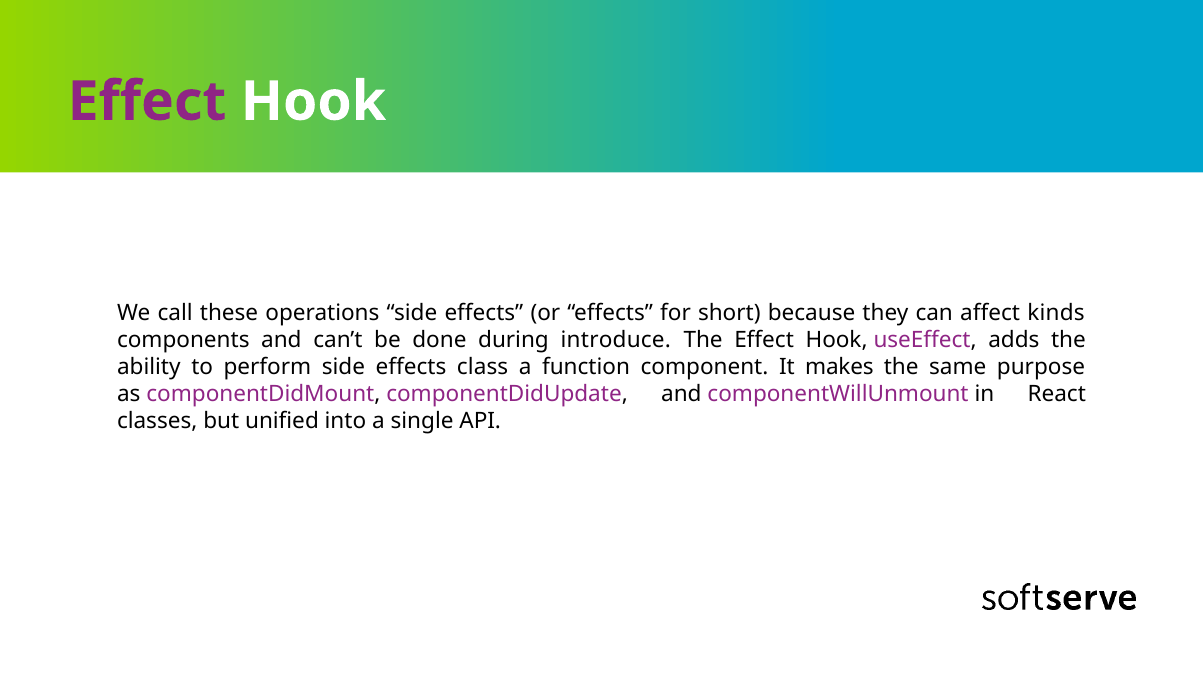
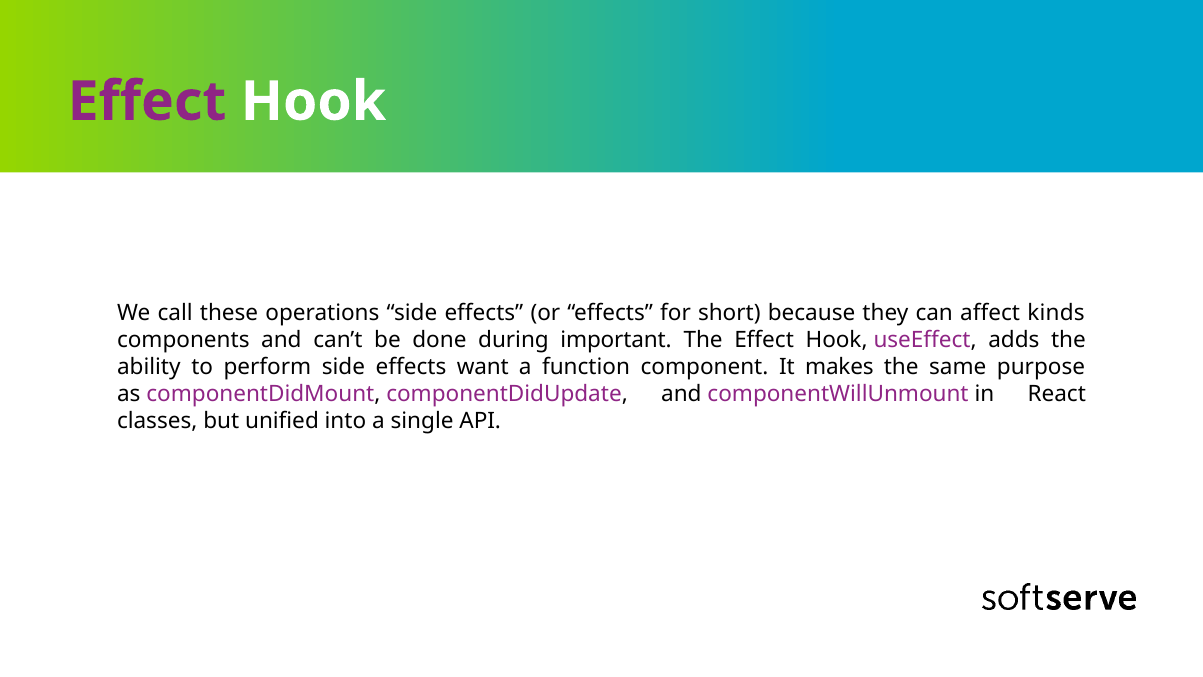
introduce: introduce -> important (616, 340)
class: class -> want (483, 367)
